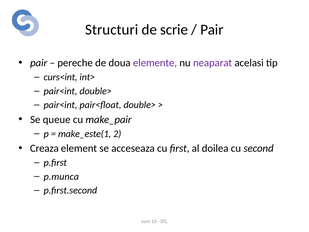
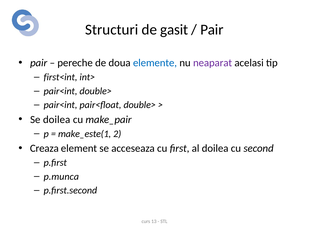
scrie: scrie -> gasit (174, 30)
elemente colour: purple -> blue (155, 63)
curs<int: curs<int -> first<int (61, 77)
Se queue: queue -> doilea (57, 119)
